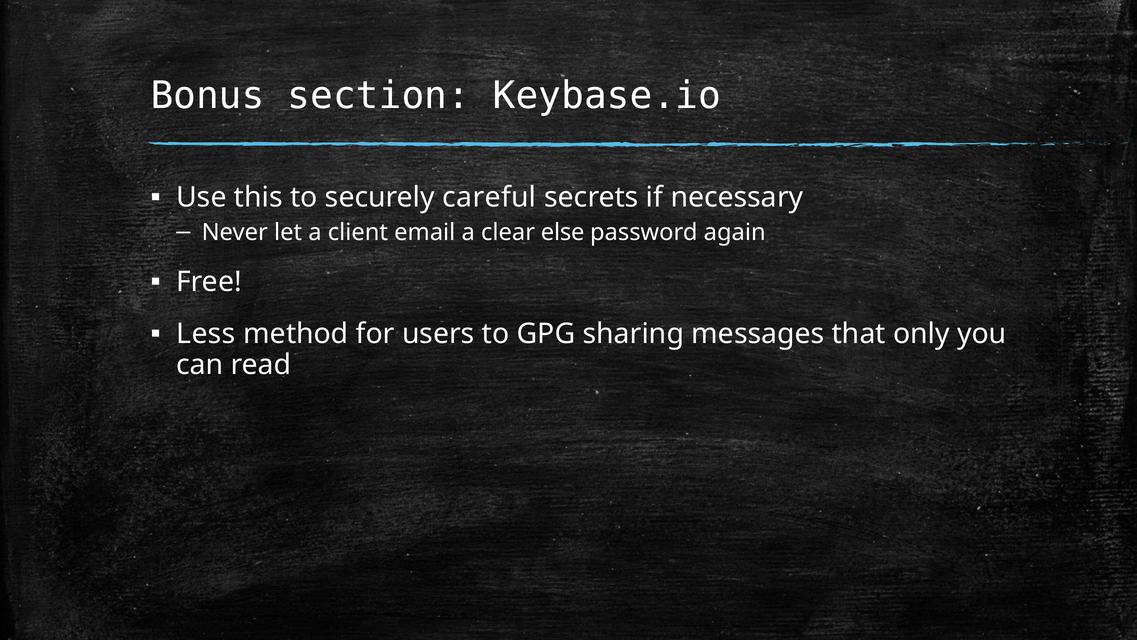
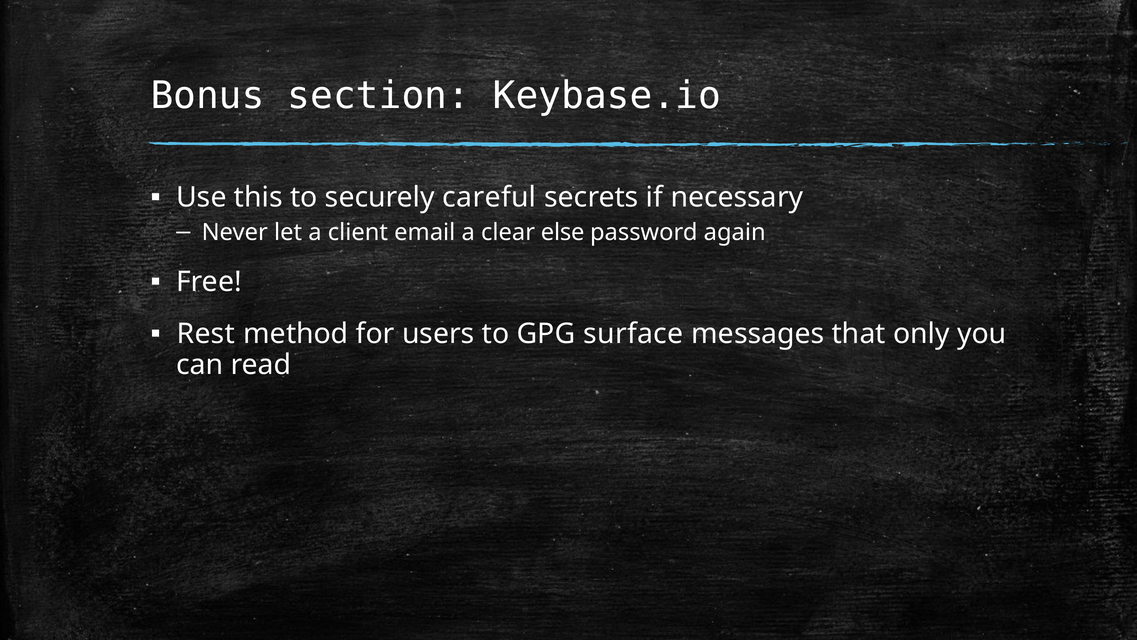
Less: Less -> Rest (206, 334)
sharing: sharing -> surface (633, 334)
